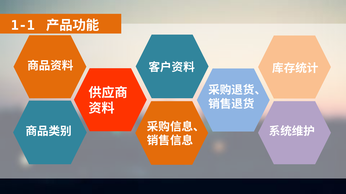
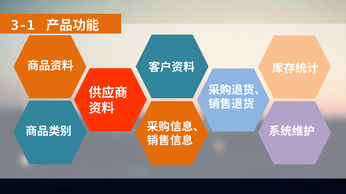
1-1: 1-1 -> 3-1 (23, 26)
